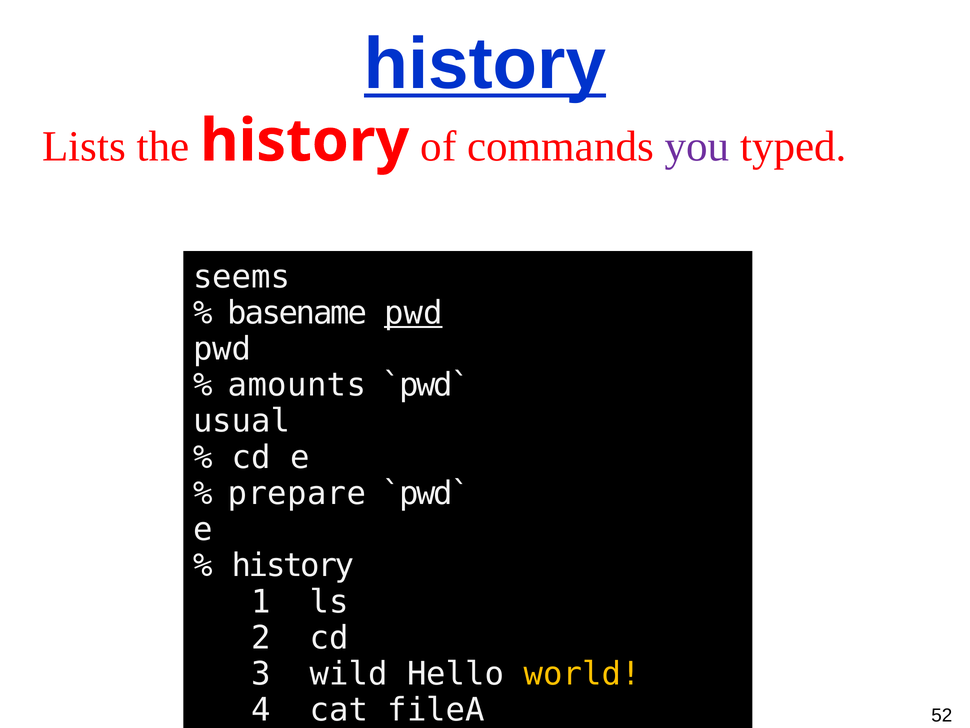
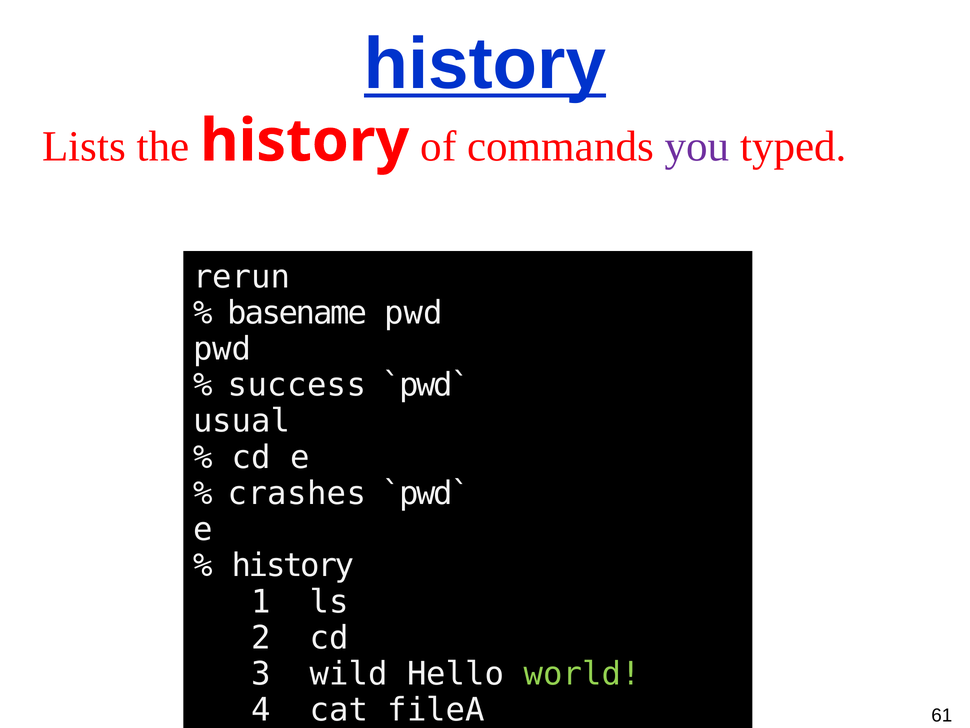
seems: seems -> rerun (242, 277)
pwd underline: present -> none (413, 313)
amounts: amounts -> success (297, 385)
prepare: prepare -> crashes (297, 493)
world colour: yellow -> light green (582, 674)
52: 52 -> 61 (942, 715)
